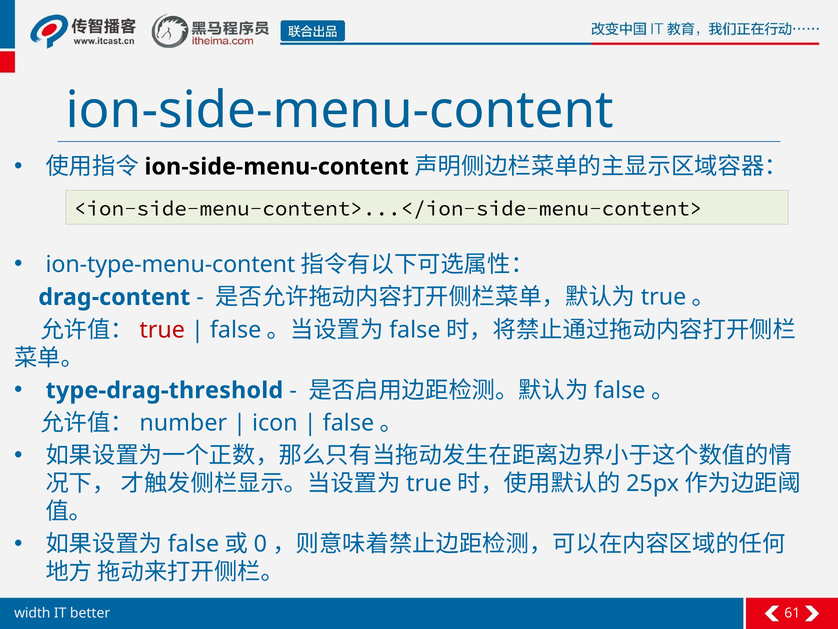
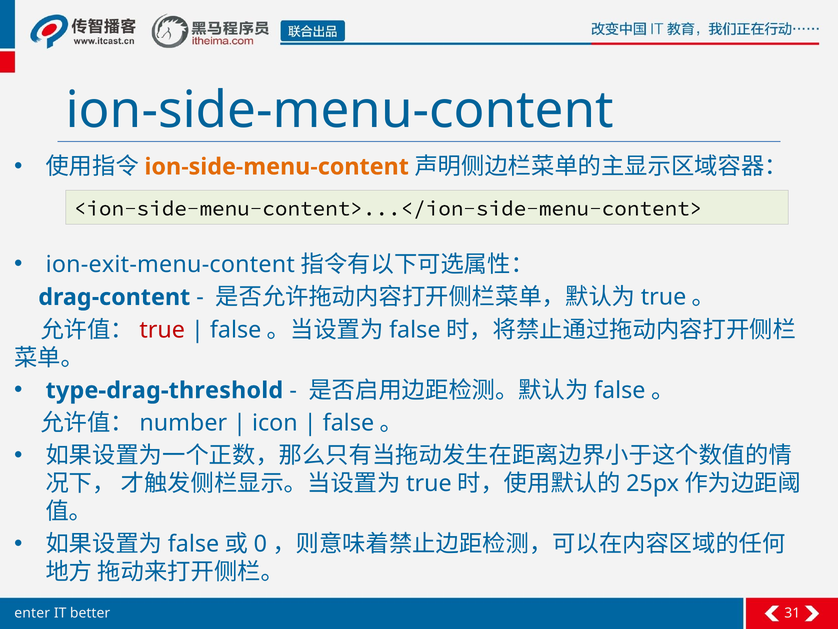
ion-side-menu-content colour: black -> orange (277, 167)
ion-type-menu-content: ion-type-menu-content -> ion-exit-menu-content (170, 264)
width: width -> enter (32, 612)
61: 61 -> 31 (792, 613)
